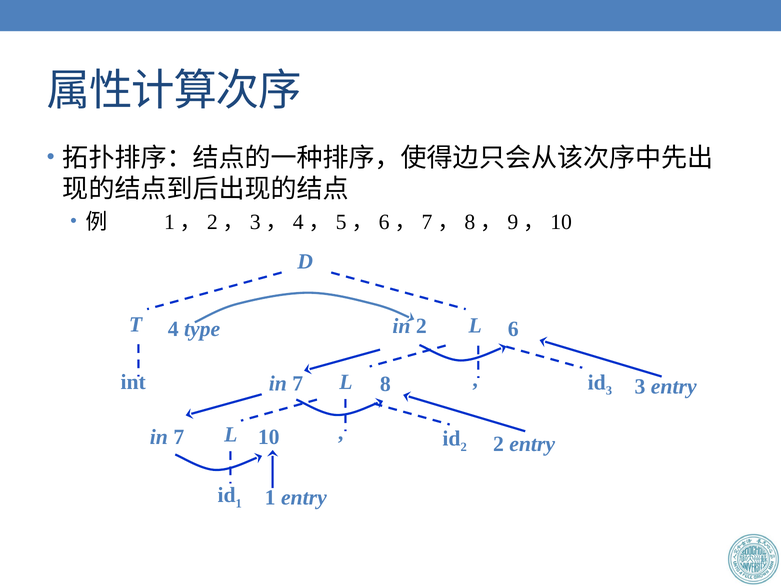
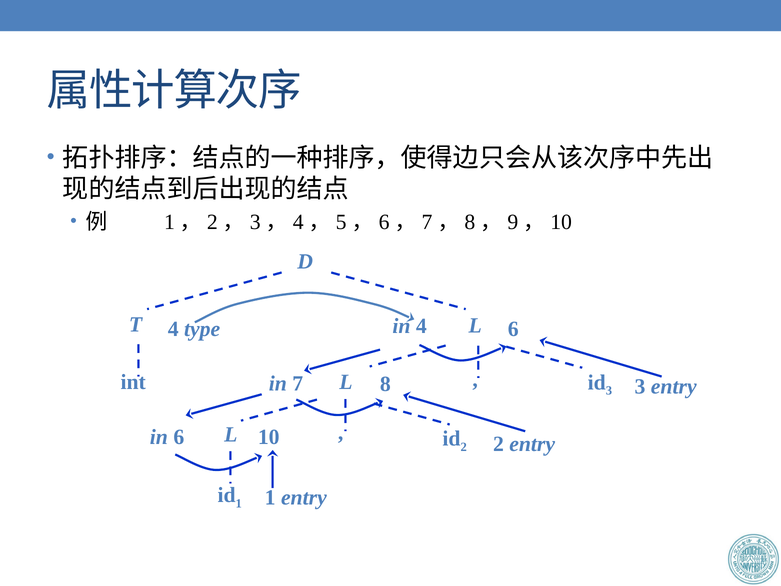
in 2: 2 -> 4 (421, 326)
7: 7 -> 6 (179, 437)
